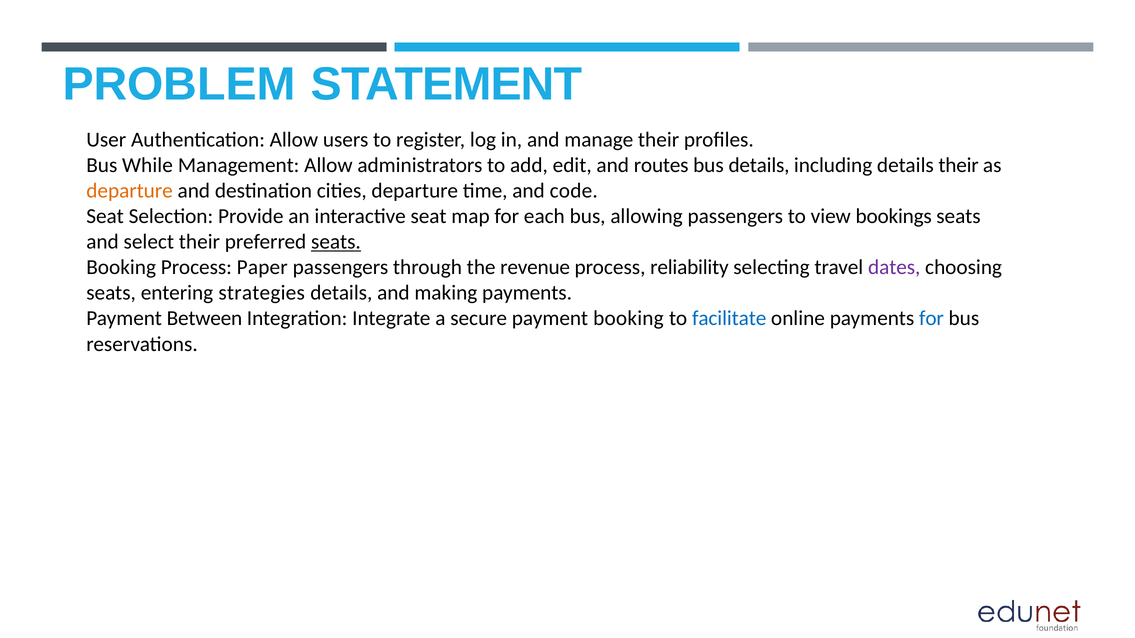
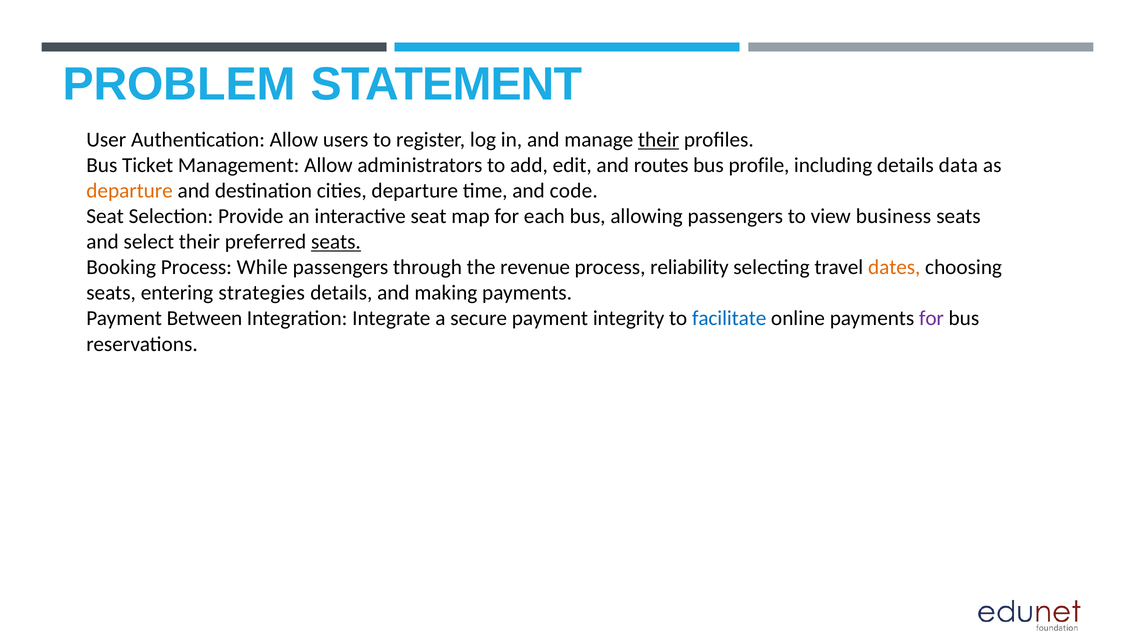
their underline: none -> present (659, 140)
While: While -> Ticket (148, 165)
bus details: details -> profile (759, 165)
details their: their -> data (958, 165)
bookings: bookings -> business (893, 217)
Paper: Paper -> While (262, 268)
dates colour: purple -> orange (894, 268)
payment booking: booking -> integrity (629, 319)
for colour: blue -> purple (931, 319)
